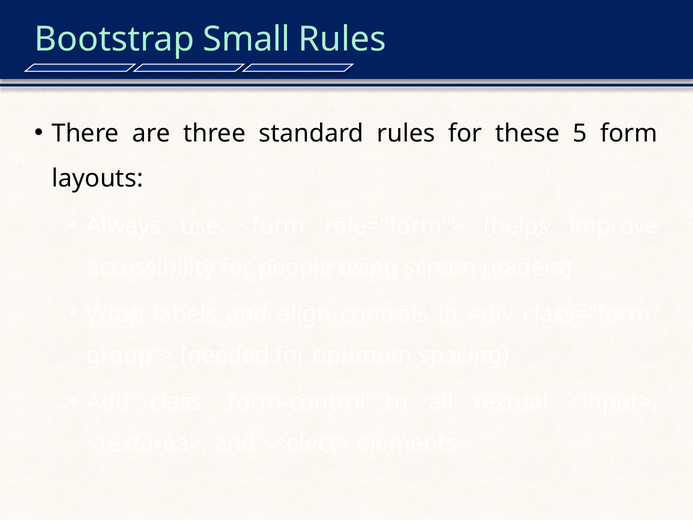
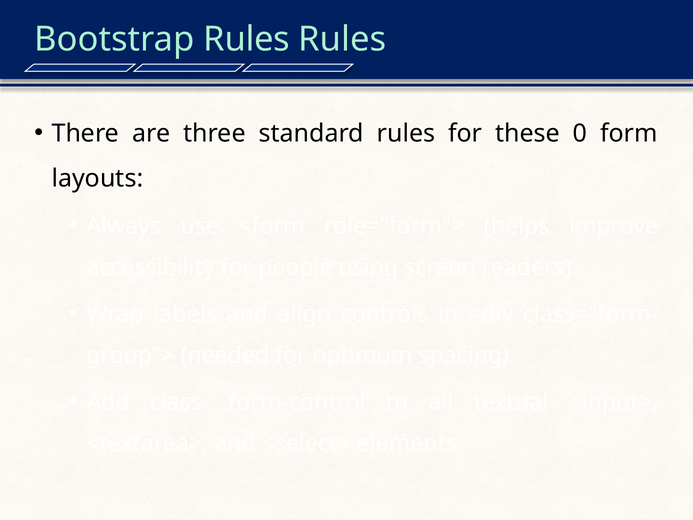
Bootstrap Small: Small -> Rules (247, 39)
5: 5 -> 0 (580, 133)
